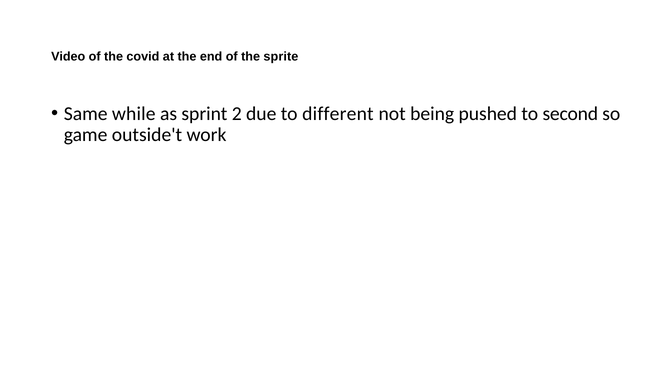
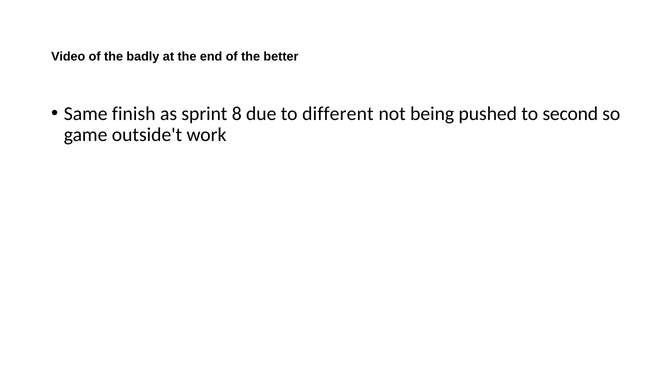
covid: covid -> badly (143, 57)
sprite: sprite -> better (281, 57)
while: while -> finish (134, 114)
2: 2 -> 8 (237, 114)
